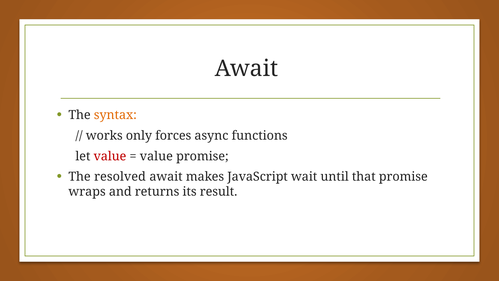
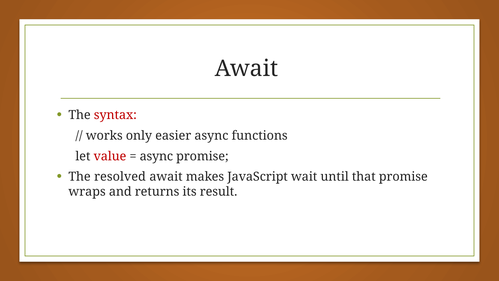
syntax colour: orange -> red (115, 115)
forces: forces -> easier (173, 135)
value: value -> async (156, 156)
